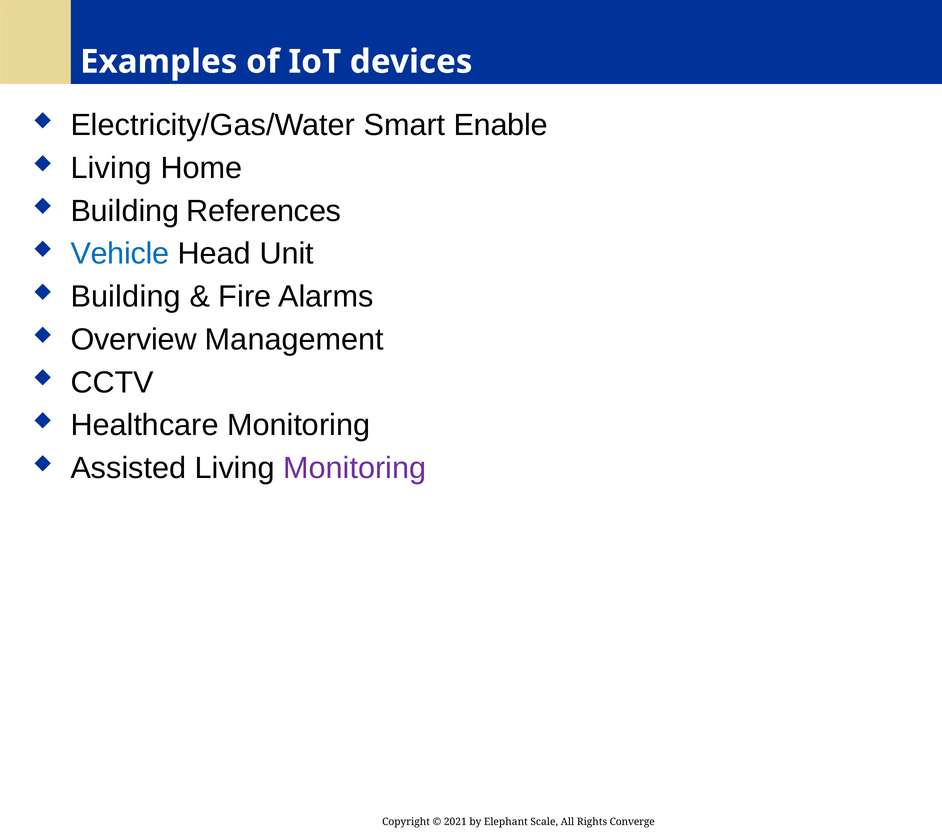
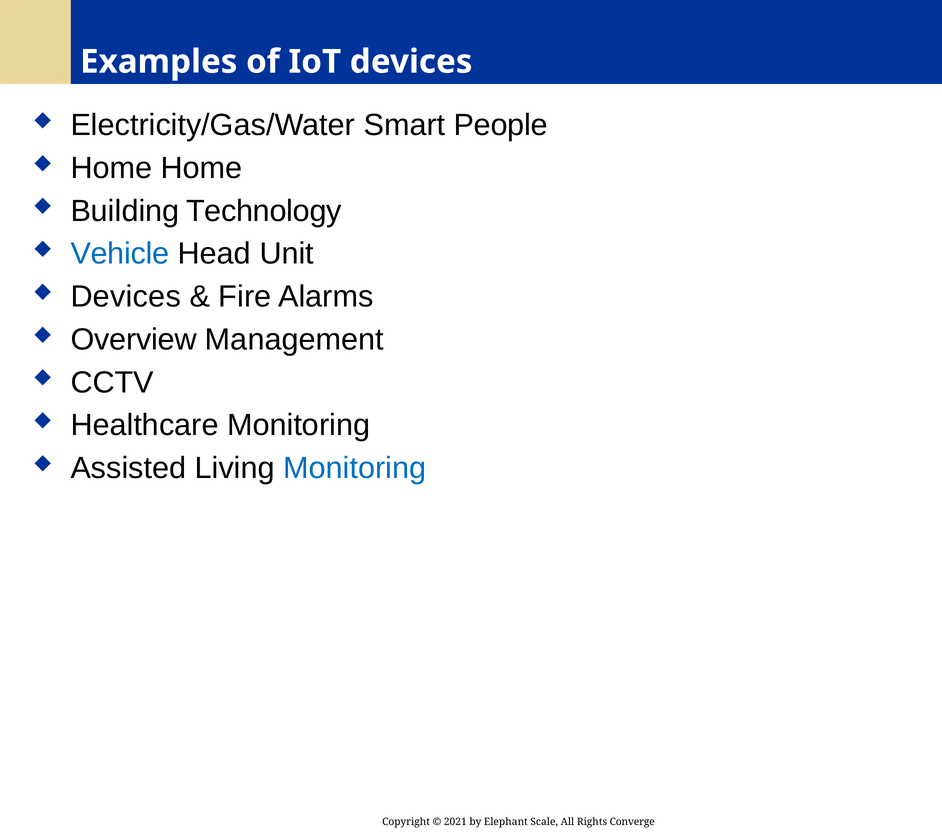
Enable: Enable -> People (501, 125)
Living: Living -> Home (111, 168)
References: References -> Technology (264, 211)
Building: Building -> Devices (126, 297)
Monitoring colour: purple -> blue (355, 468)
